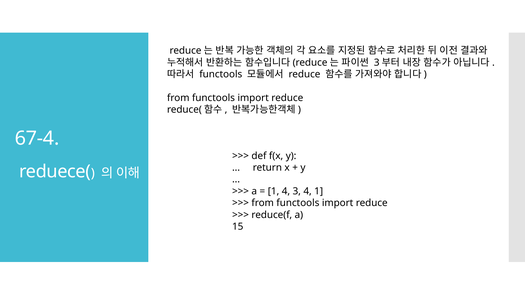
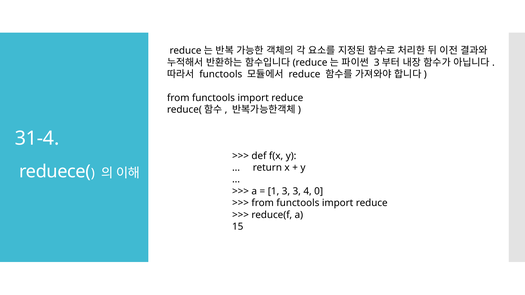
67-4: 67-4 -> 31-4 (37, 138)
1 4: 4 -> 3 (286, 191)
4 1: 1 -> 0 (319, 191)
